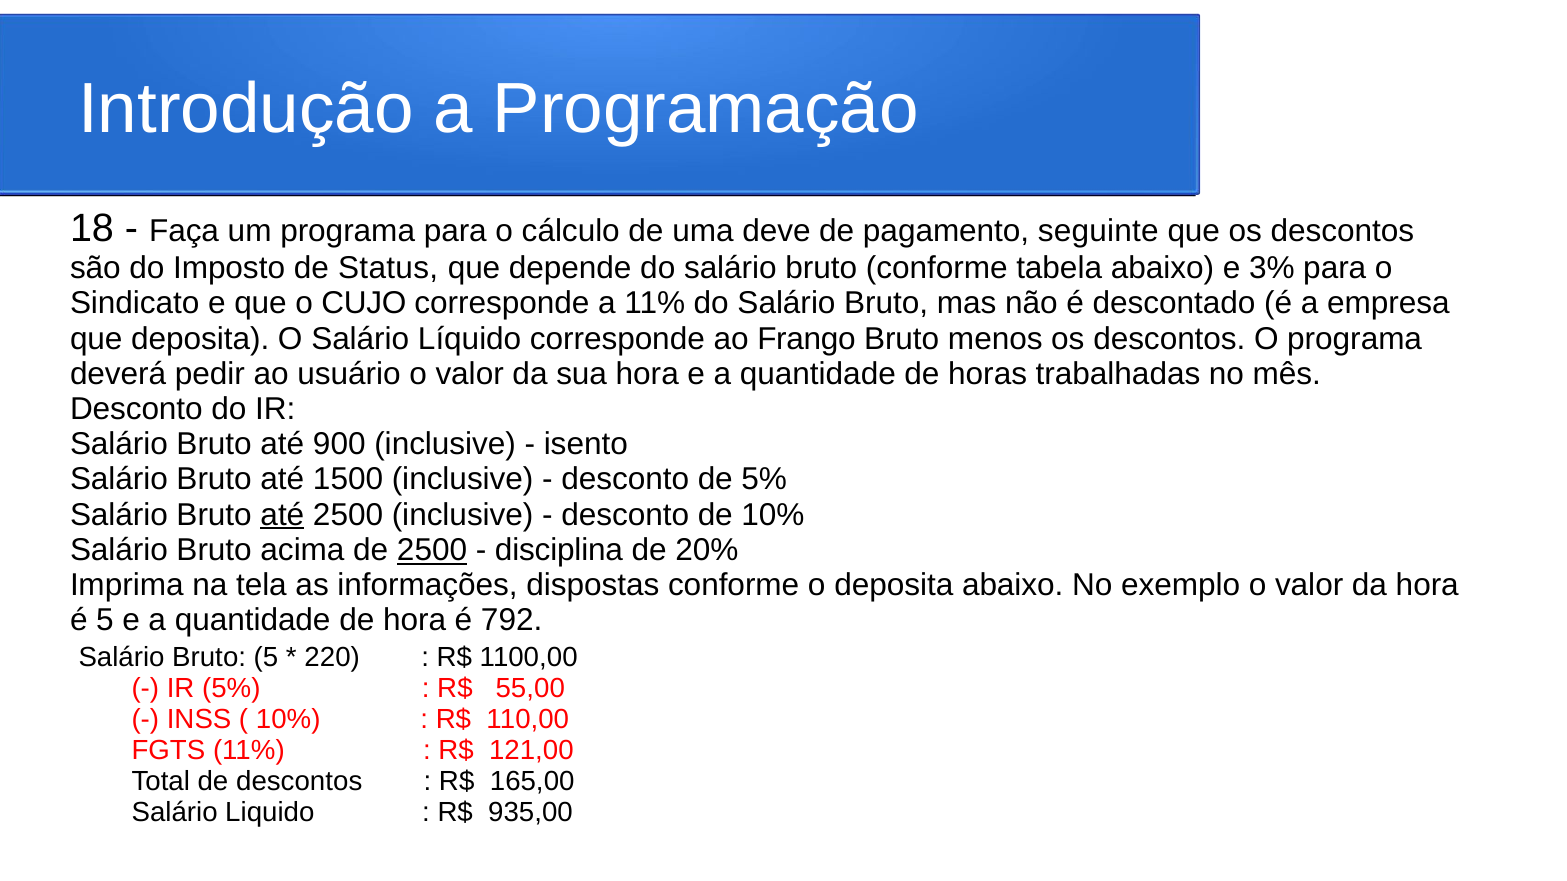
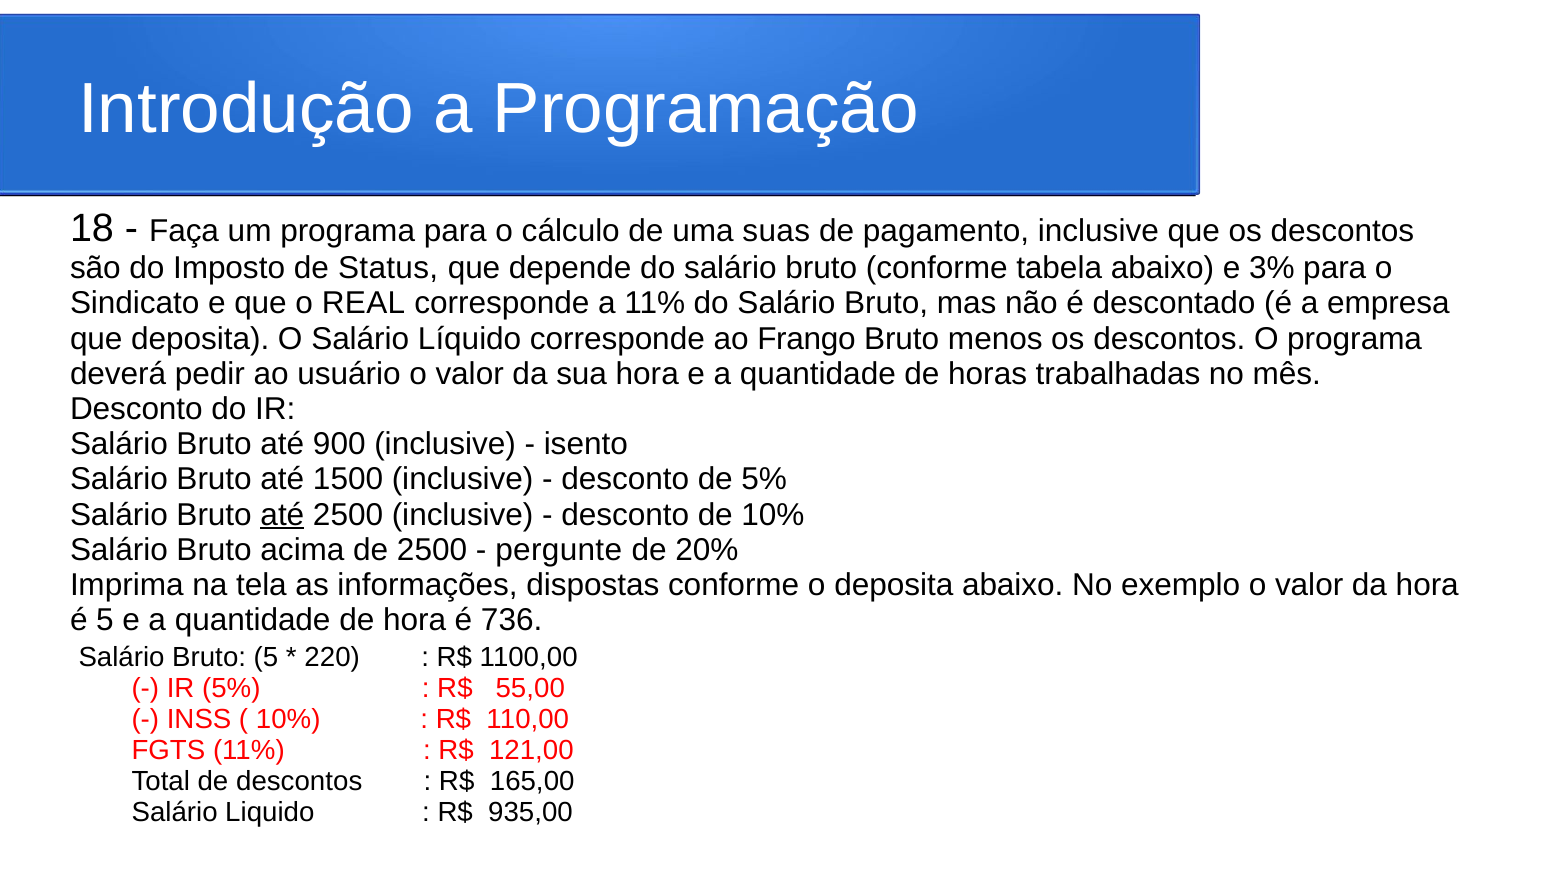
deve: deve -> suas (776, 231)
pagamento seguinte: seguinte -> inclusive (1098, 231)
CUJO: CUJO -> REAL (364, 304)
2500 underline: present -> none (432, 550)
disciplina: disciplina -> pergunte (559, 550)
792: 792 -> 736 (512, 621)
